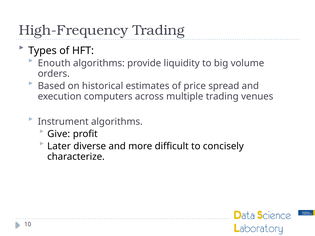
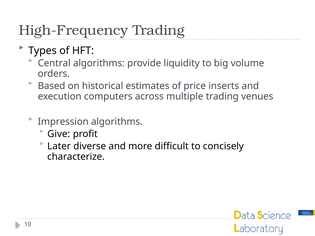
Enouth: Enouth -> Central (54, 63)
spread: spread -> inserts (224, 86)
Instrument: Instrument -> Impression (63, 122)
